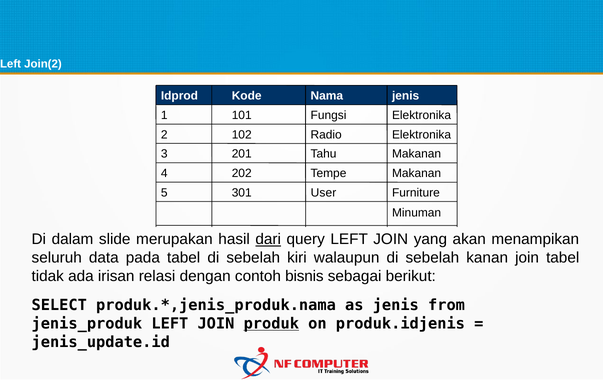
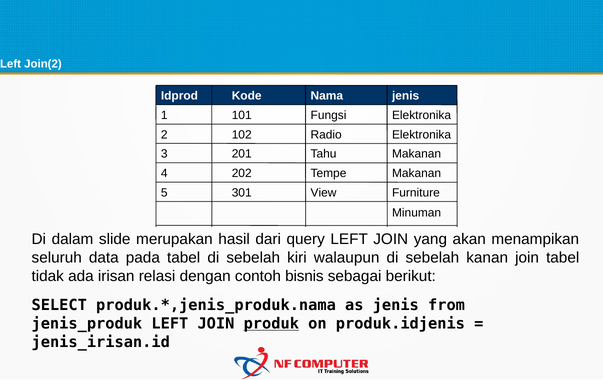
User: User -> View (324, 193)
dari underline: present -> none (268, 239)
jenis_update.id: jenis_update.id -> jenis_irisan.id (101, 342)
